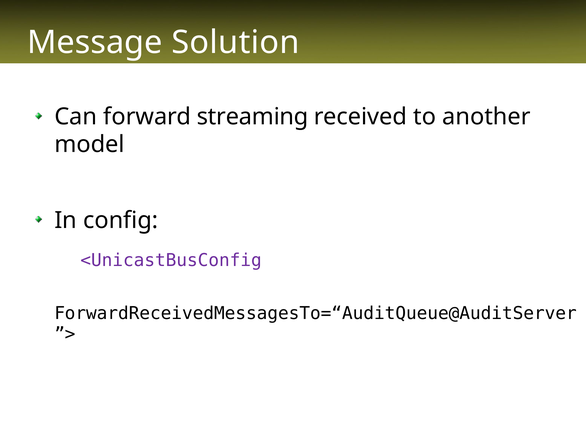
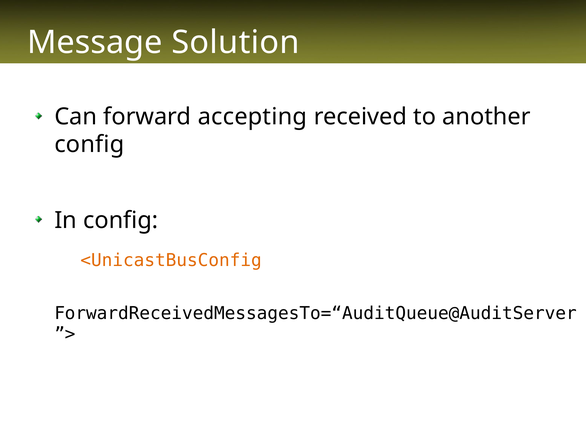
streaming: streaming -> accepting (252, 117)
model: model -> config (89, 144)
<UnicastBusConfig colour: purple -> orange (171, 261)
